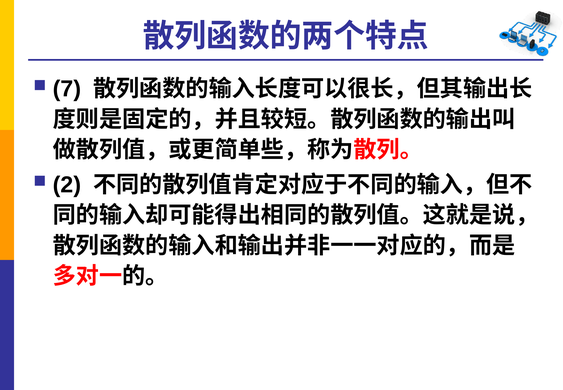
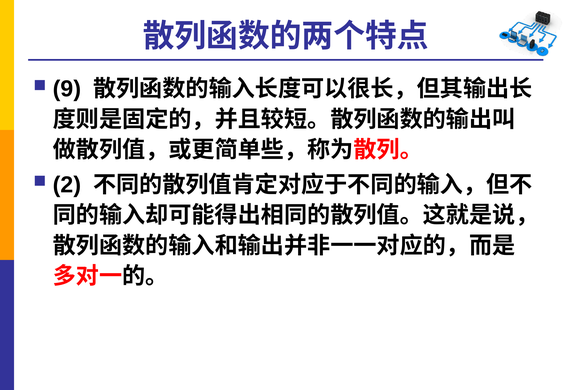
7: 7 -> 9 (67, 89)
